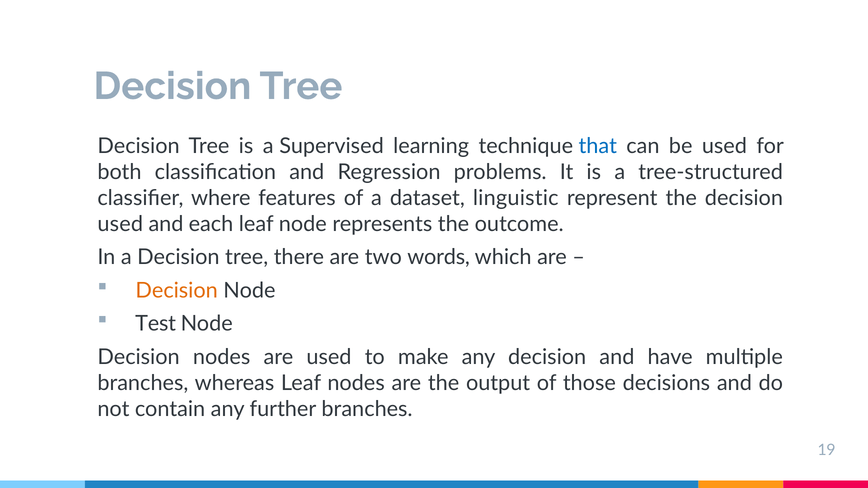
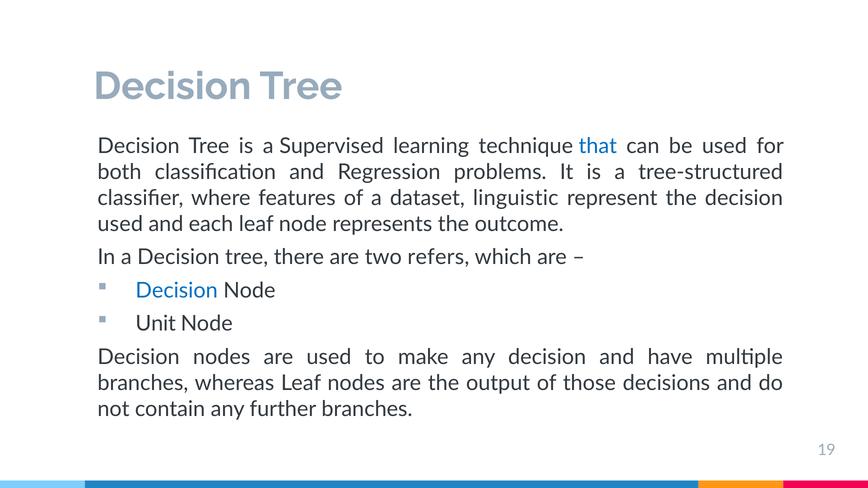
words: words -> refers (438, 257)
Decision colour: orange -> blue (177, 291)
Test: Test -> Unit (156, 324)
